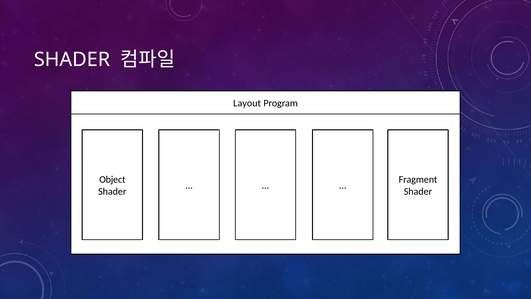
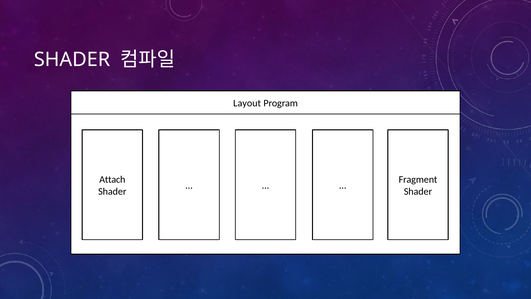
Object: Object -> Attach (112, 179)
